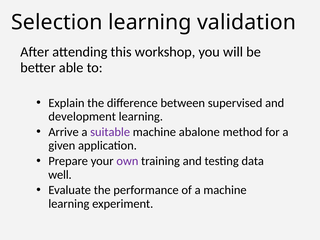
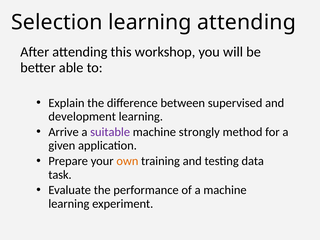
learning validation: validation -> attending (246, 22)
abalone: abalone -> strongly (199, 132)
own colour: purple -> orange (127, 161)
well: well -> task (60, 175)
